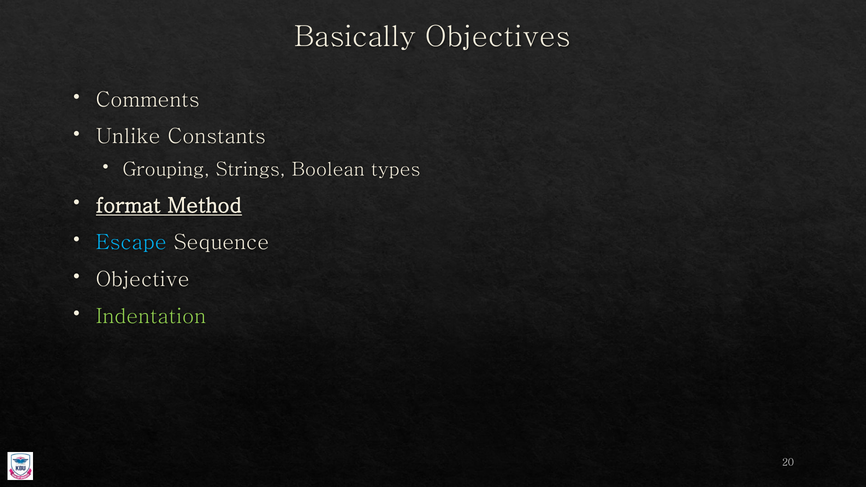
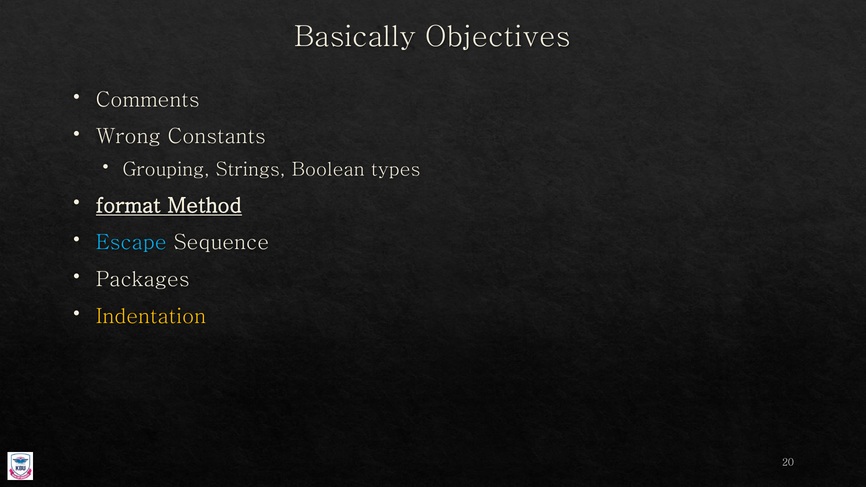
Unlike: Unlike -> Wrong (128, 137)
Objective: Objective -> Packages (143, 279)
Indentation colour: light green -> yellow (151, 316)
